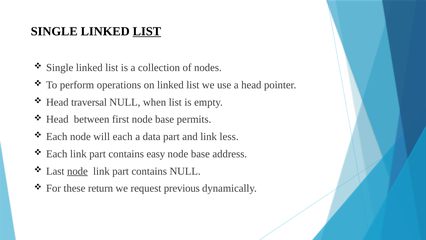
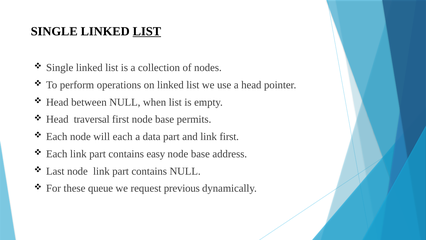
traversal: traversal -> between (89, 102)
between: between -> traversal (92, 119)
link less: less -> first (229, 136)
node underline: present -> none (77, 171)
return: return -> queue (101, 188)
